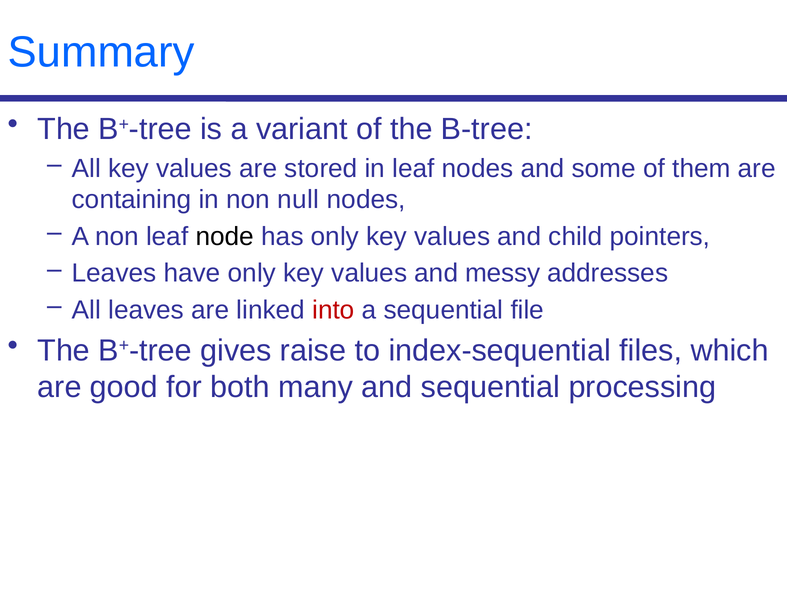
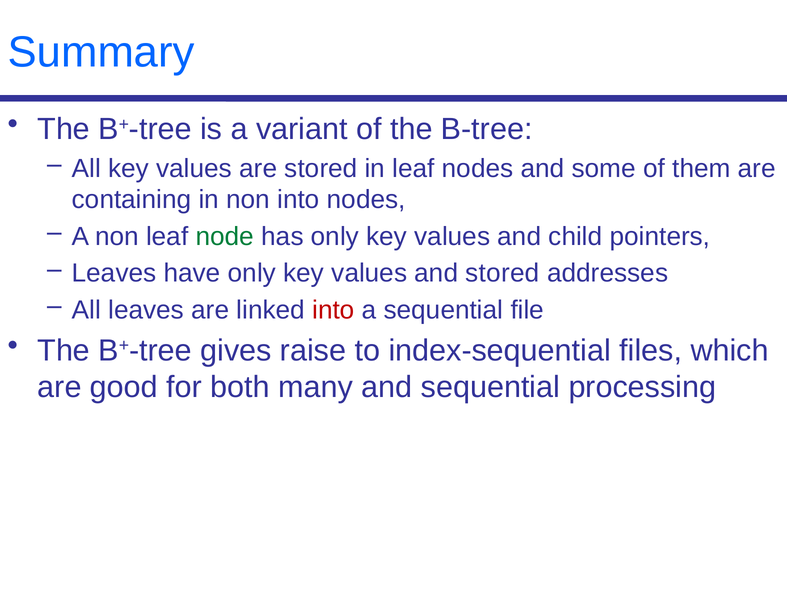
non null: null -> into (298, 200)
node colour: black -> green (225, 237)
and messy: messy -> stored (502, 273)
